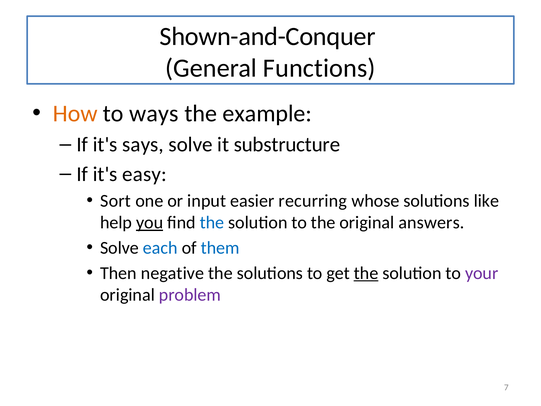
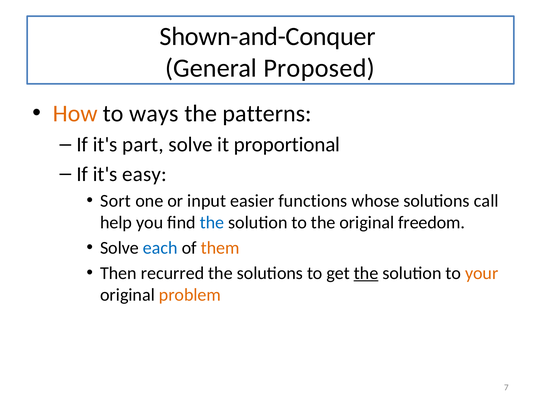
Functions: Functions -> Proposed (319, 68)
example: example -> patterns (267, 114)
says: says -> part (143, 145)
substructure: substructure -> proportional (287, 145)
recurring: recurring -> functions (313, 201)
like: like -> call (486, 201)
you underline: present -> none (150, 222)
answers: answers -> freedom (432, 222)
them colour: blue -> orange (220, 248)
negative: negative -> recurred (172, 273)
your colour: purple -> orange (482, 273)
problem colour: purple -> orange (190, 295)
